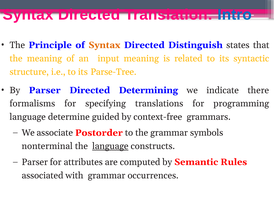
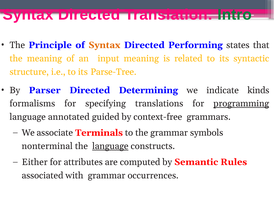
Intro colour: blue -> green (235, 15)
Distinguish: Distinguish -> Performing (195, 45)
there: there -> kinds (258, 90)
programming underline: none -> present (241, 104)
determine: determine -> annotated (69, 117)
Postorder: Postorder -> Terminals (99, 133)
Parser: Parser -> Either (35, 162)
